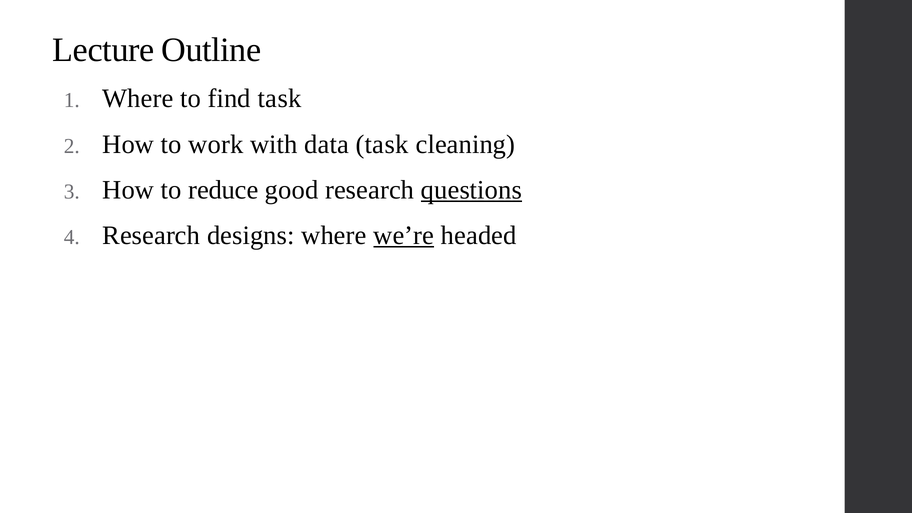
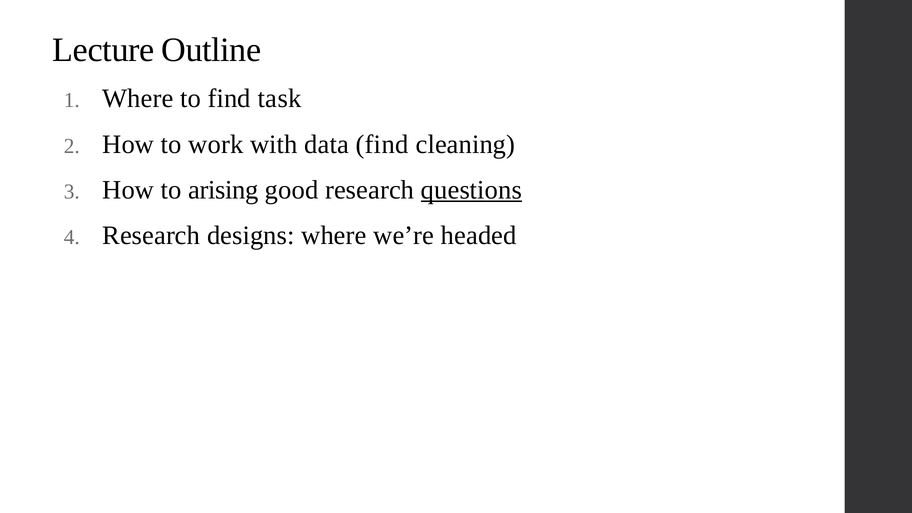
data task: task -> find (382, 144)
reduce: reduce -> arising (223, 190)
we’re underline: present -> none (404, 235)
